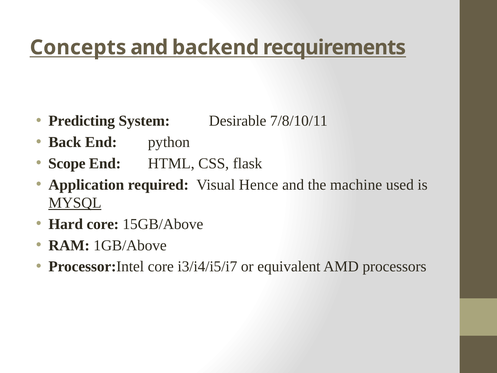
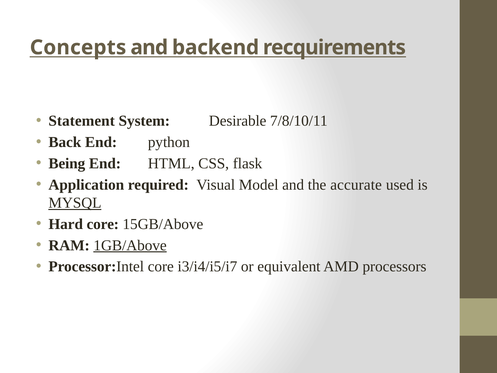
Predicting: Predicting -> Statement (82, 121)
Scope: Scope -> Being (67, 163)
Hence: Hence -> Model (259, 185)
machine: machine -> accurate (356, 185)
1GB/Above underline: none -> present (130, 245)
